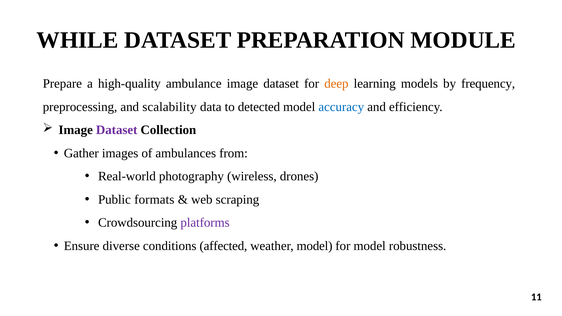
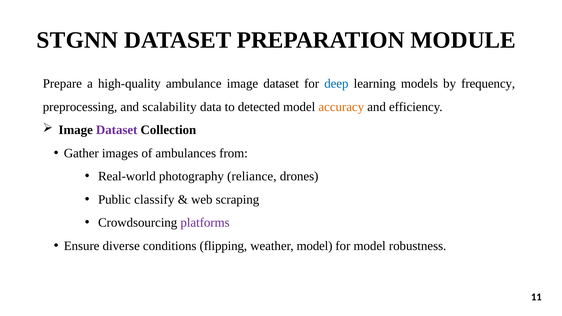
WHILE: WHILE -> STGNN (77, 40)
deep colour: orange -> blue (336, 84)
accuracy colour: blue -> orange (341, 107)
wireless: wireless -> reliance (252, 176)
formats: formats -> classify (154, 200)
affected: affected -> flipping (223, 246)
